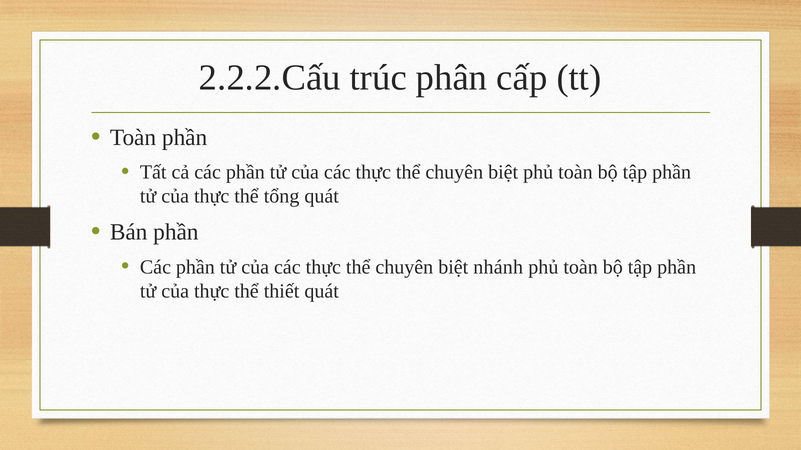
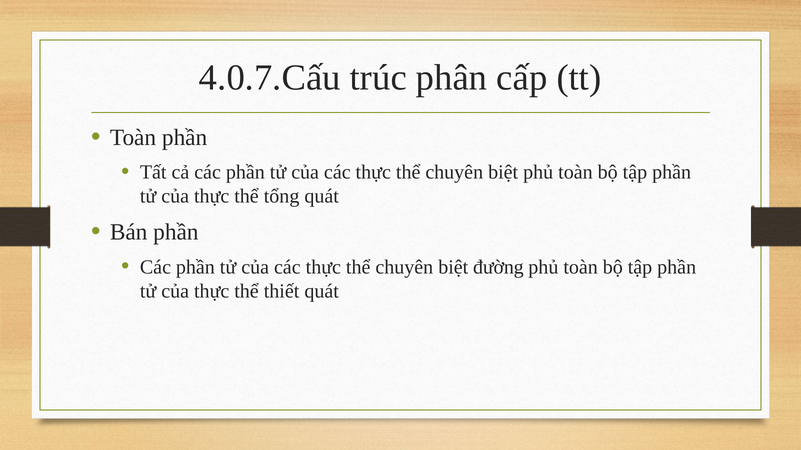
2.2.2.Cấu: 2.2.2.Cấu -> 4.0.7.Cấu (270, 78)
nhánh: nhánh -> đường (498, 267)
